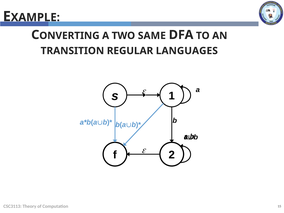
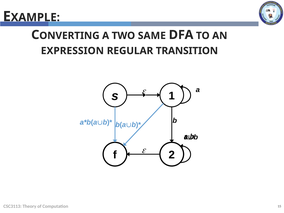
TRANSITION: TRANSITION -> EXPRESSION (72, 51)
LANGUAGES: LANGUAGES -> TRANSITION (187, 51)
